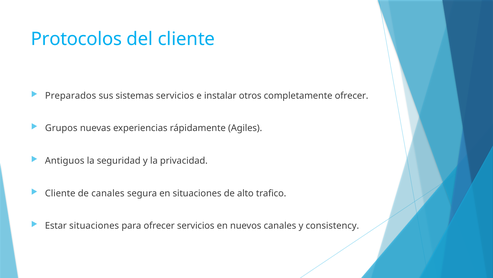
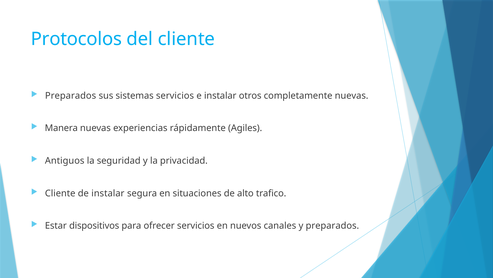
completamente ofrecer: ofrecer -> nuevas (352, 95)
Grupos: Grupos -> Manera (61, 128)
de canales: canales -> instalar (108, 193)
Estar situaciones: situaciones -> dispositivos (94, 225)
y consistency: consistency -> preparados (332, 225)
